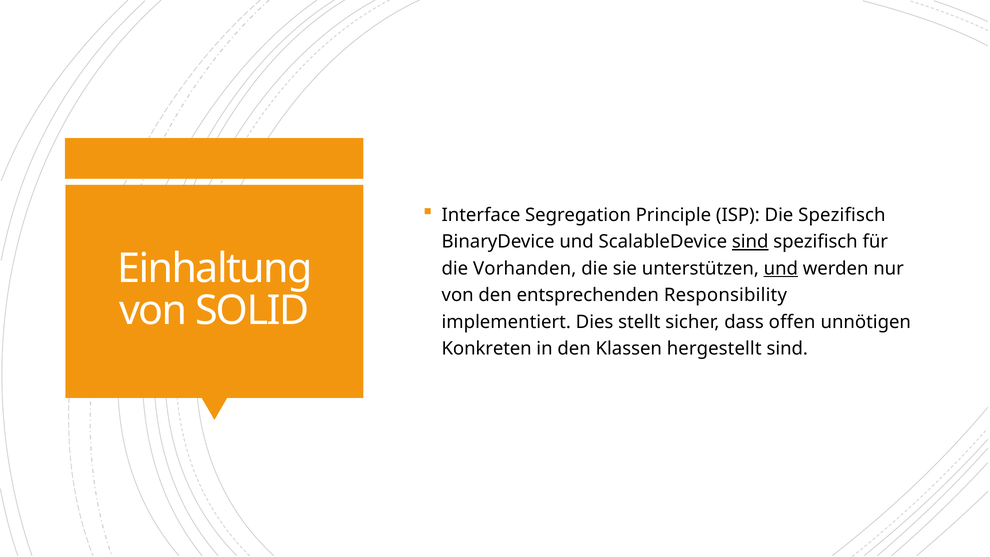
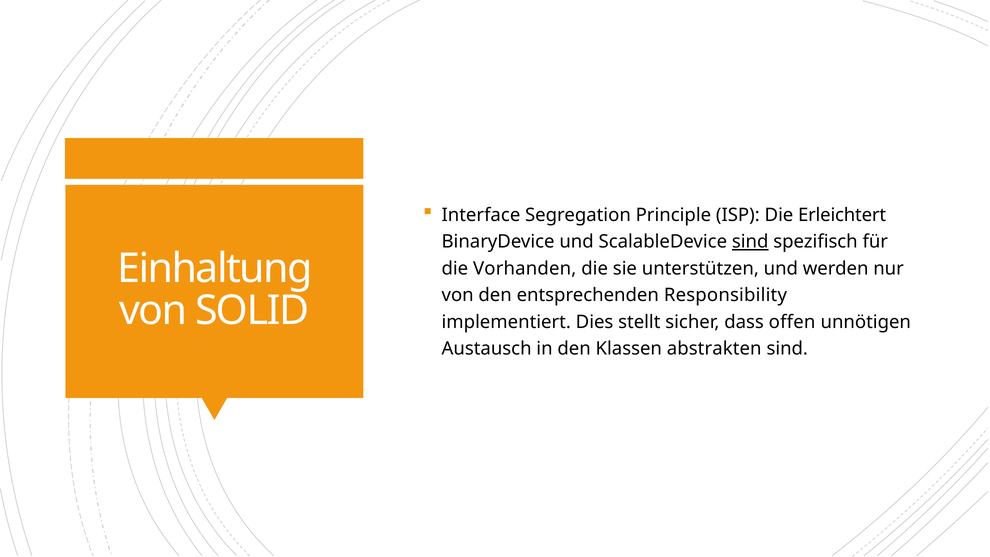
Die Spezifisch: Spezifisch -> Erleichtert (842, 215)
und underline: present -> none (781, 268)
Konkreten: Konkreten -> Austausch (487, 349)
hergestellt: hergestellt -> abstrakten (714, 349)
